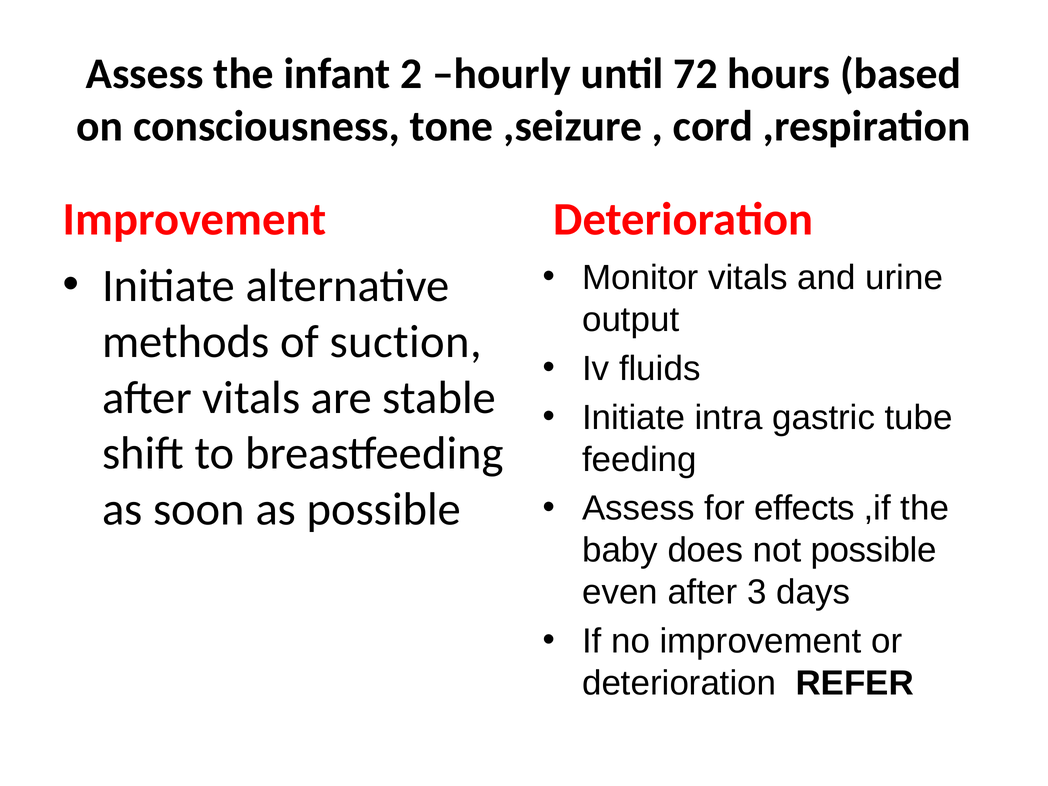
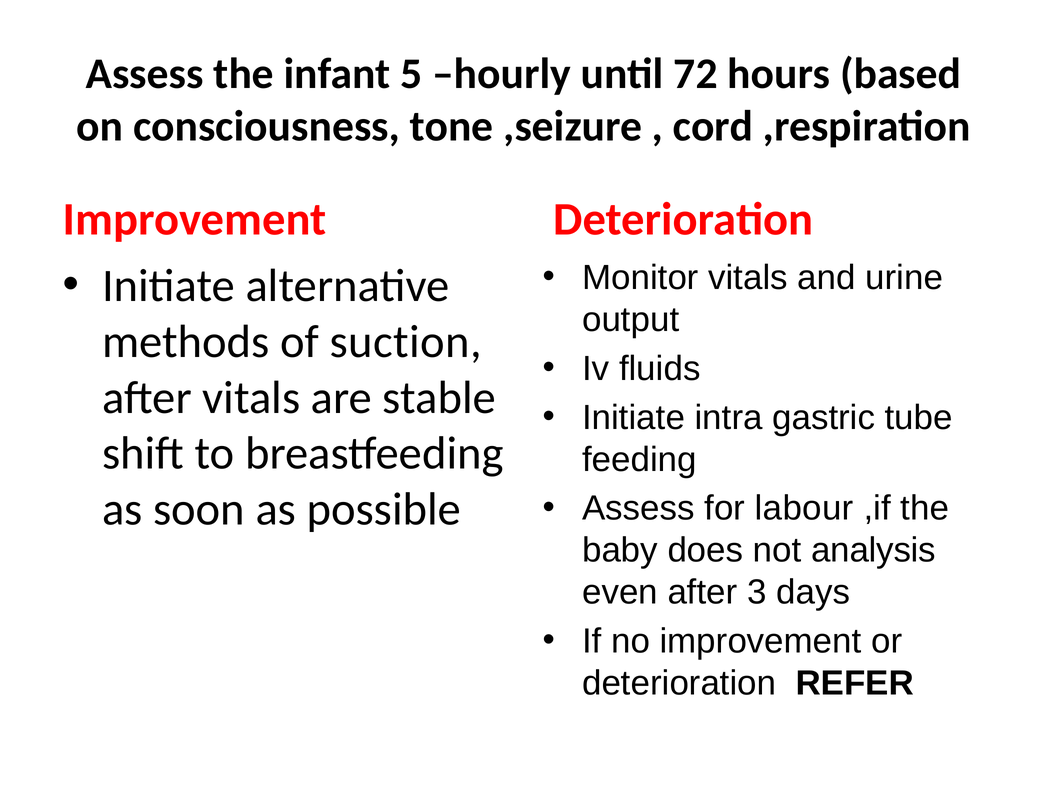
2: 2 -> 5 (411, 74)
effects: effects -> labour (804, 508)
not possible: possible -> analysis (874, 550)
